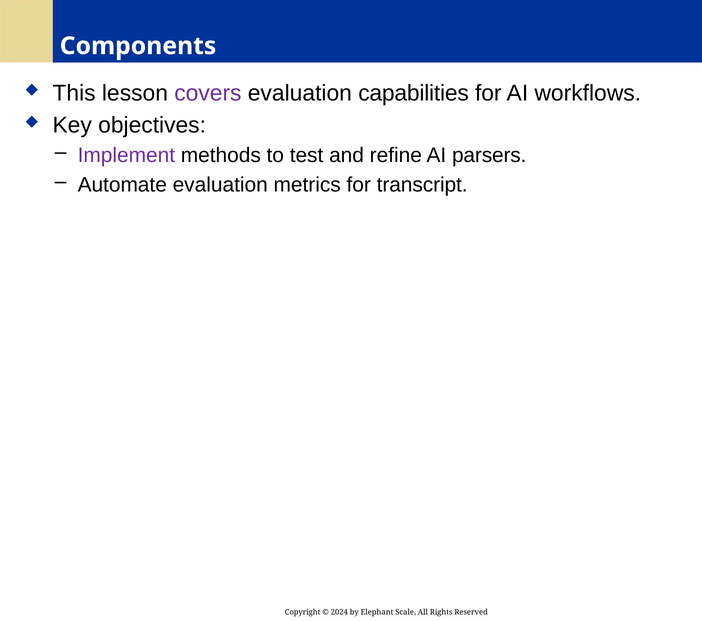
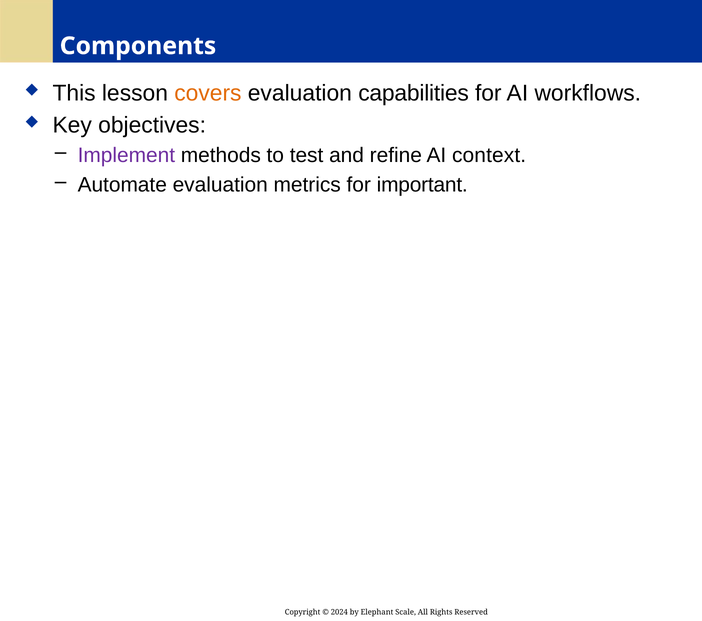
covers colour: purple -> orange (208, 93)
parsers: parsers -> context (489, 156)
transcript: transcript -> important (422, 185)
